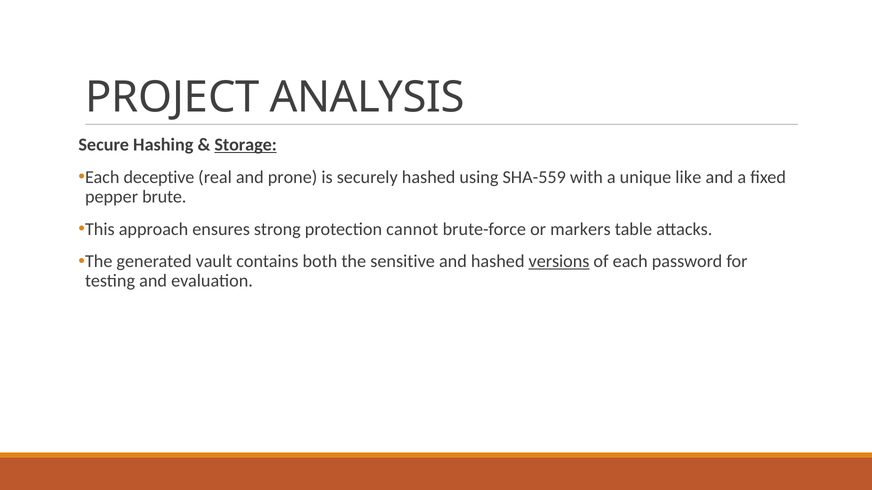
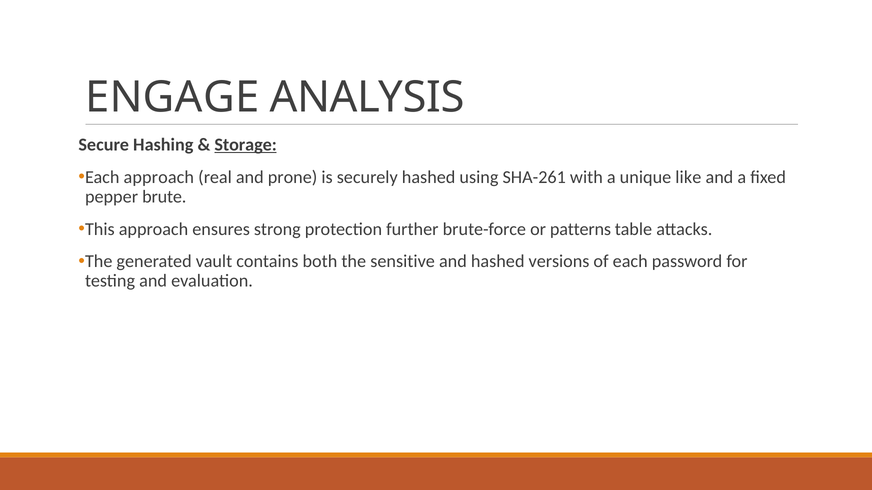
PROJECT: PROJECT -> ENGAGE (172, 98)
Each deceptive: deceptive -> approach (159, 177)
SHA-559: SHA-559 -> SHA-261 (534, 177)
cannot: cannot -> further (412, 229)
markers: markers -> patterns (580, 229)
versions underline: present -> none (559, 262)
